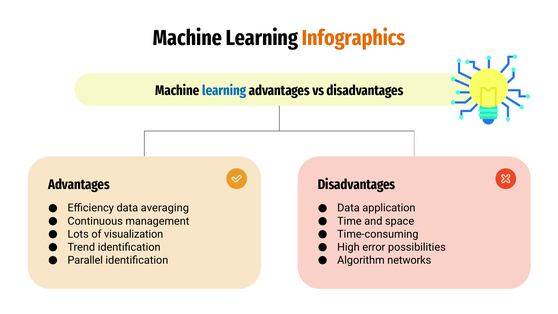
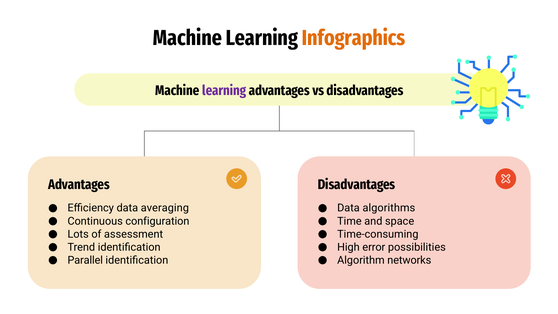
learning colour: blue -> purple (224, 90)
application: application -> algorithms (389, 208)
management: management -> configuration (157, 221)
visualization: visualization -> assessment (134, 234)
